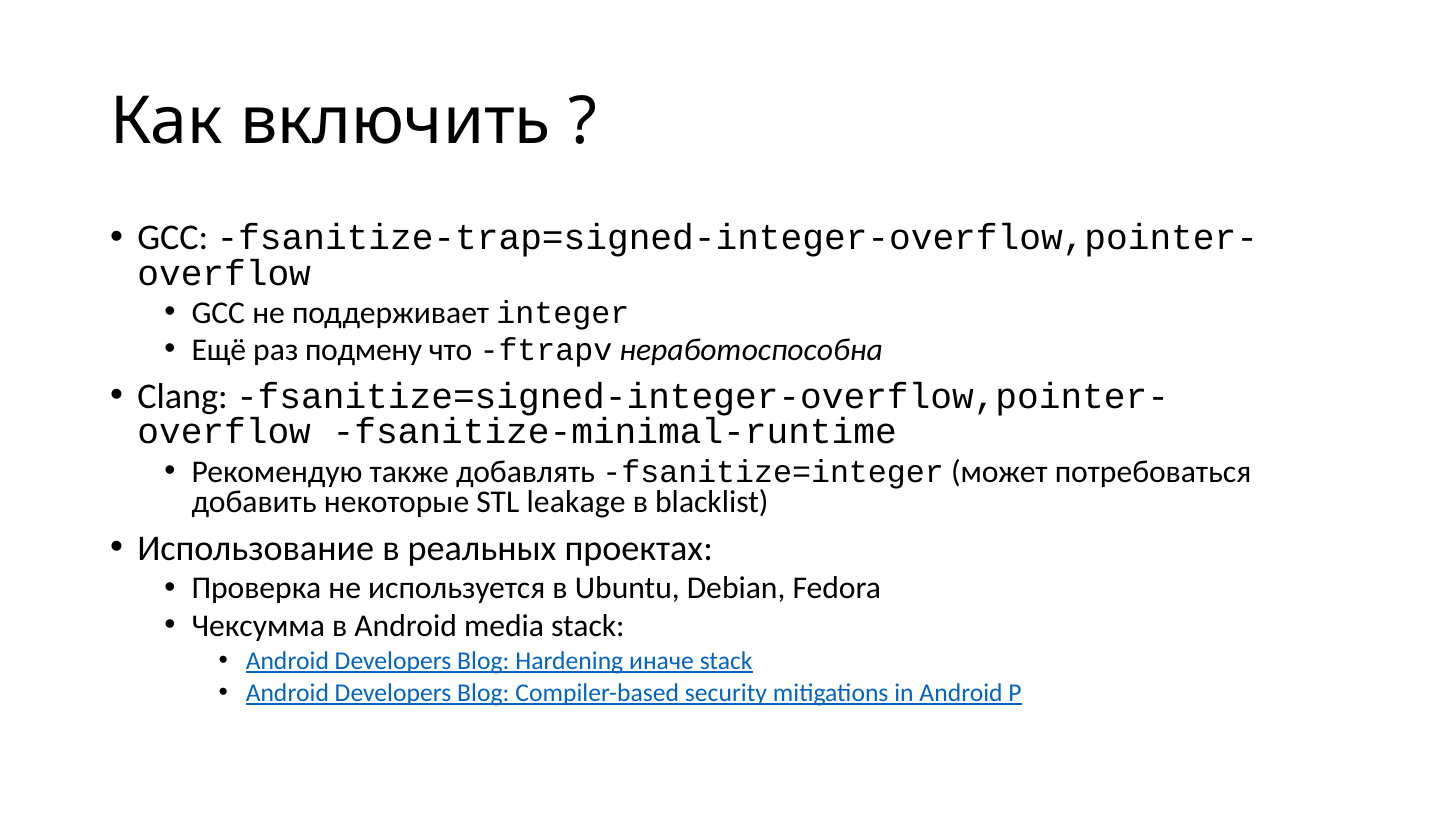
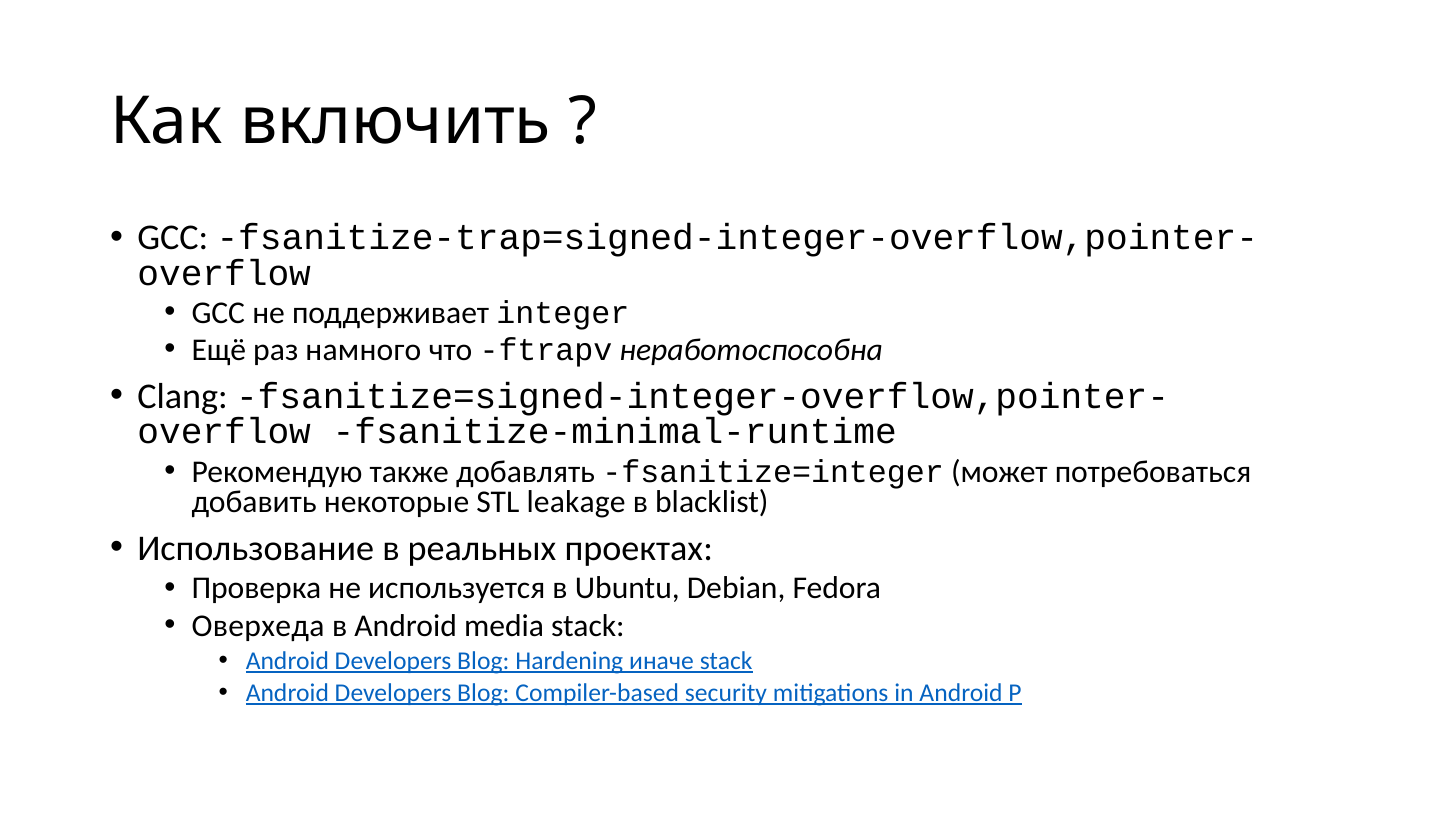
подмену: подмену -> намного (363, 351)
Чексумма: Чексумма -> Оверхеда (258, 626)
